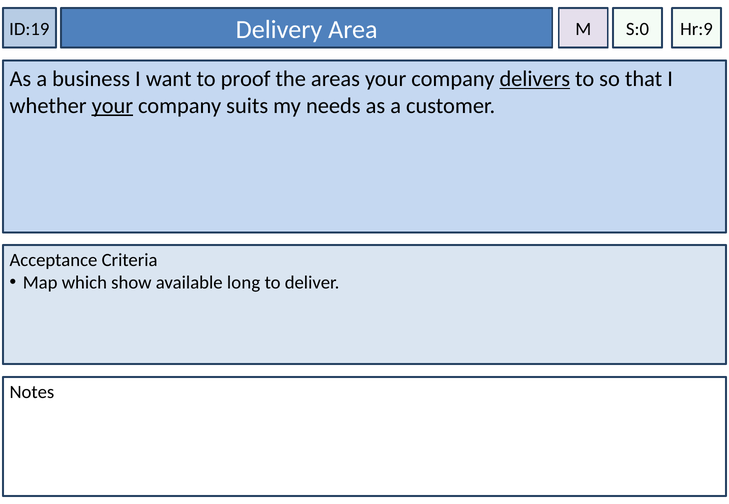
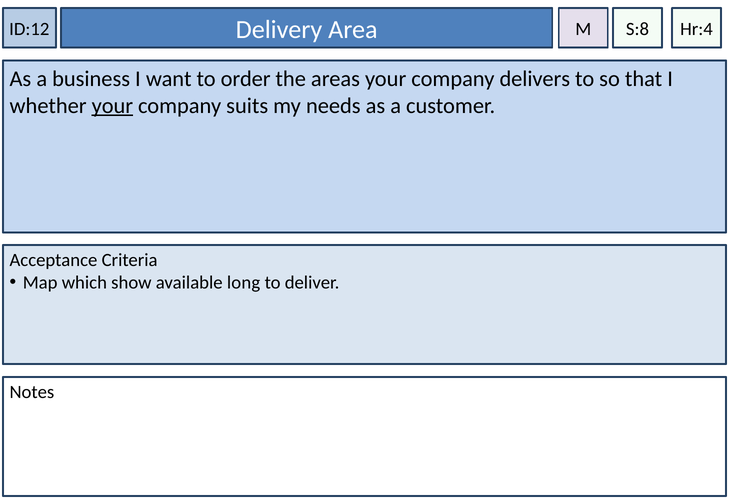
ID:19: ID:19 -> ID:12 (29, 29)
S:0: S:0 -> S:8 (638, 29)
Hr:9: Hr:9 -> Hr:4 (696, 29)
proof: proof -> order (246, 79)
delivers underline: present -> none (535, 79)
